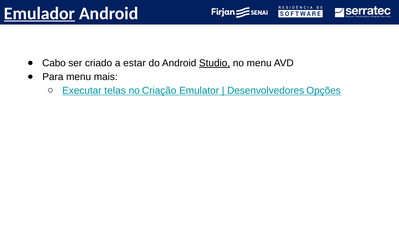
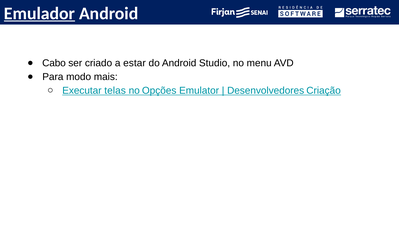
Studio underline: present -> none (215, 63)
Para menu: menu -> modo (79, 77)
Criação: Criação -> Opções (159, 90)
Opções: Opções -> Criação (324, 90)
